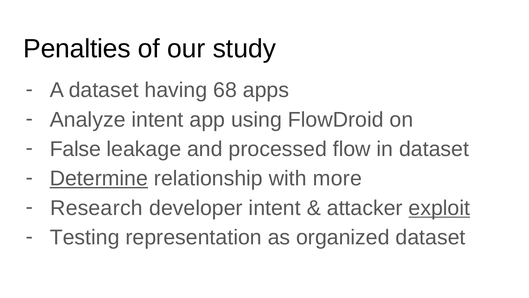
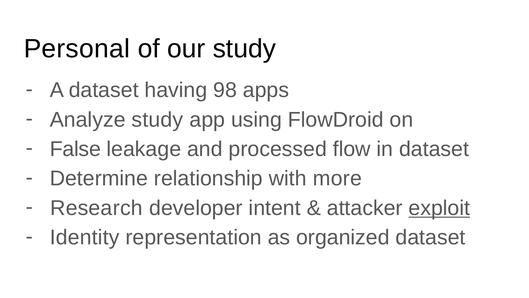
Penalties: Penalties -> Personal (77, 49)
68: 68 -> 98 (225, 90)
Analyze intent: intent -> study (157, 119)
Determine underline: present -> none (99, 178)
Testing: Testing -> Identity (85, 237)
